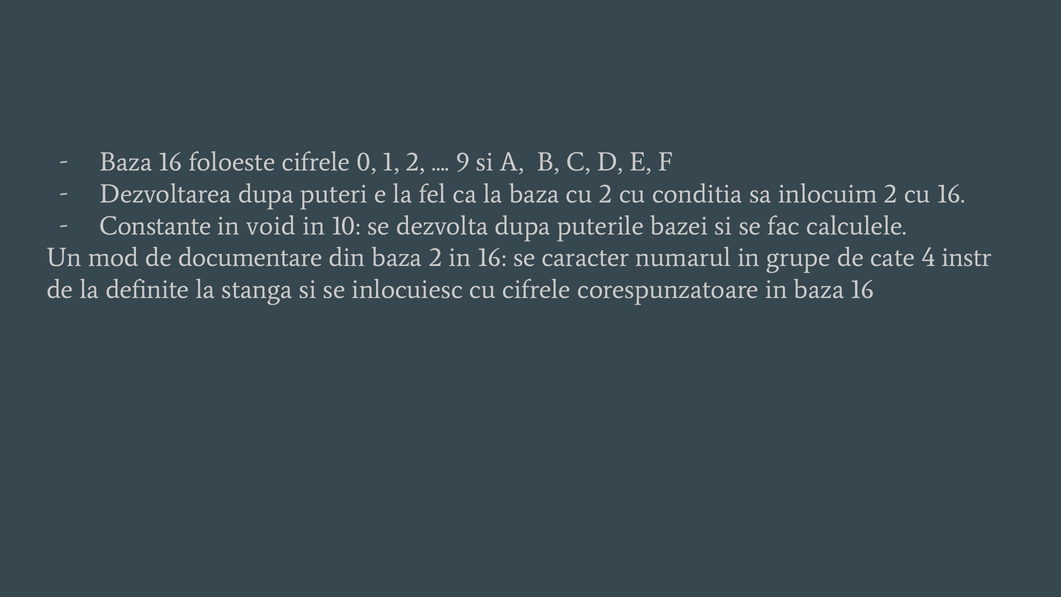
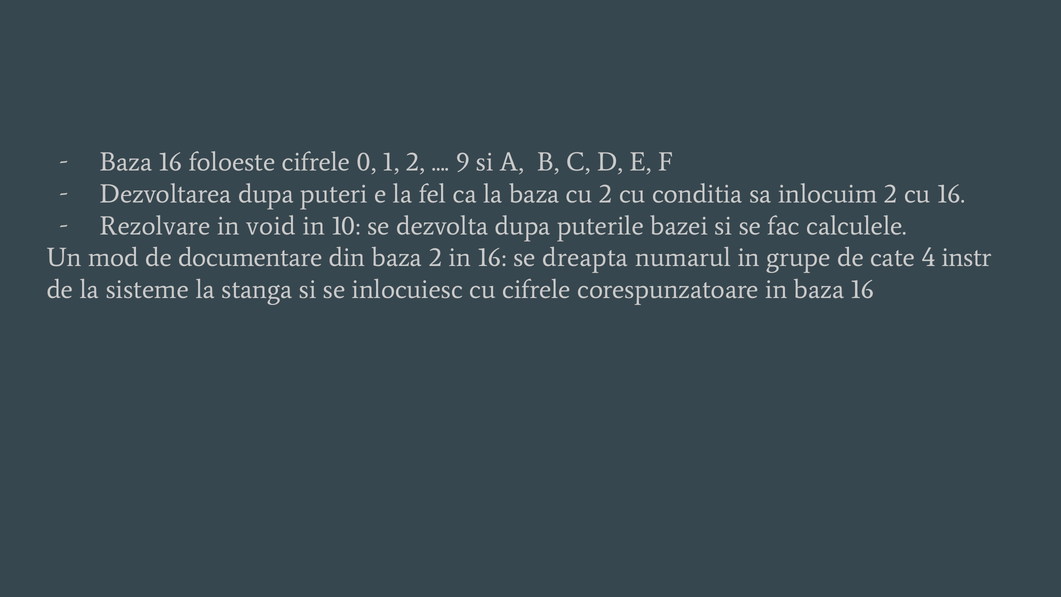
Constante: Constante -> Rezolvare (155, 226)
caracter: caracter -> dreapta (585, 258)
definite: definite -> sisteme (147, 289)
